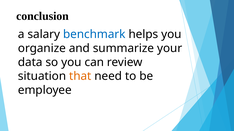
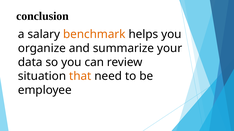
benchmark colour: blue -> orange (94, 34)
